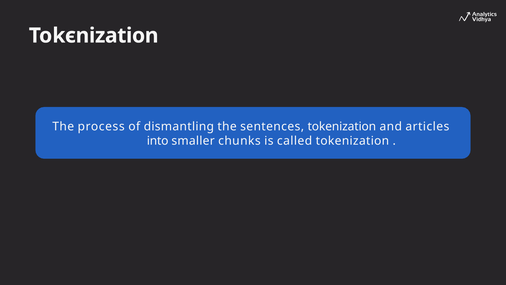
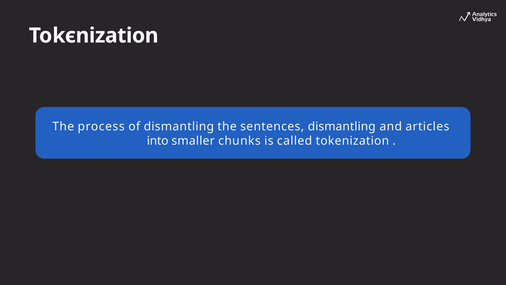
sentences tokenization: tokenization -> dismantling (342, 126)
